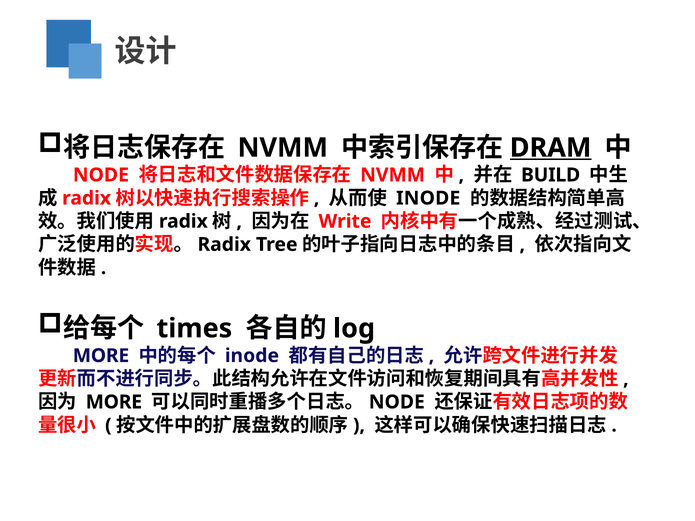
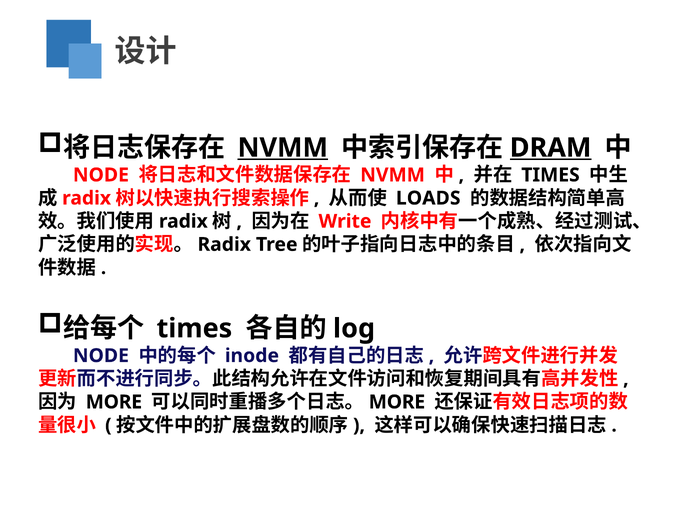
NVMM underline: none -> present (283, 148)
BUILD: BUILD -> TIMES (551, 175)
INODE: INODE -> LOADS (428, 198)
MORE: MORE -> NODE (101, 356)
NODE: NODE -> MORE (397, 402)
